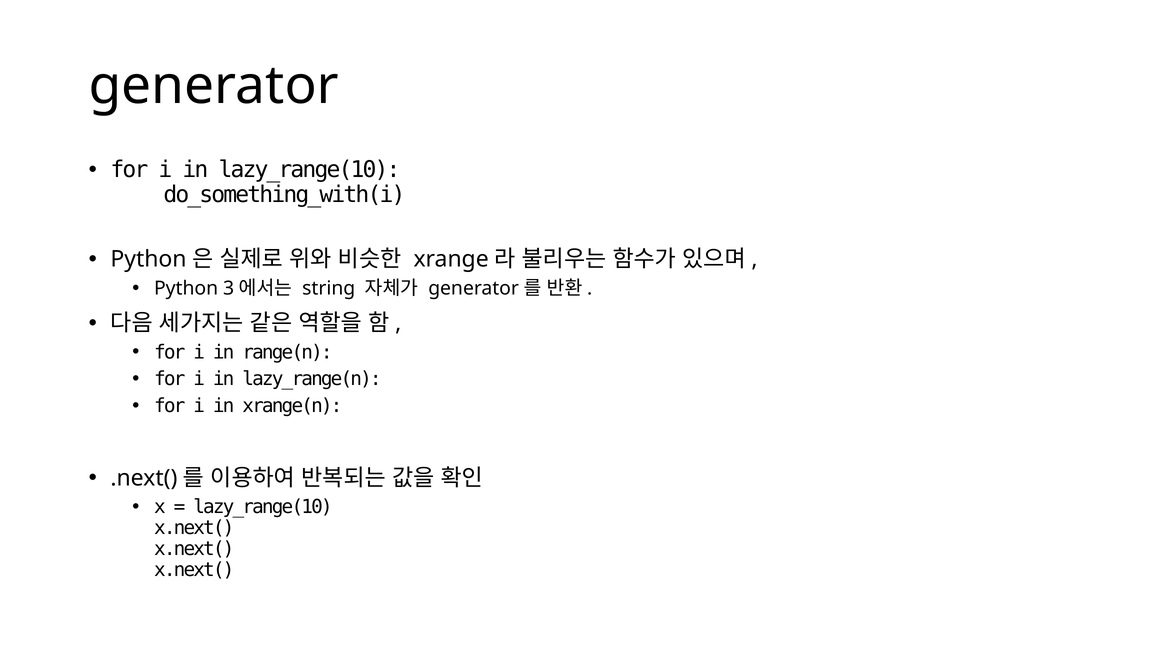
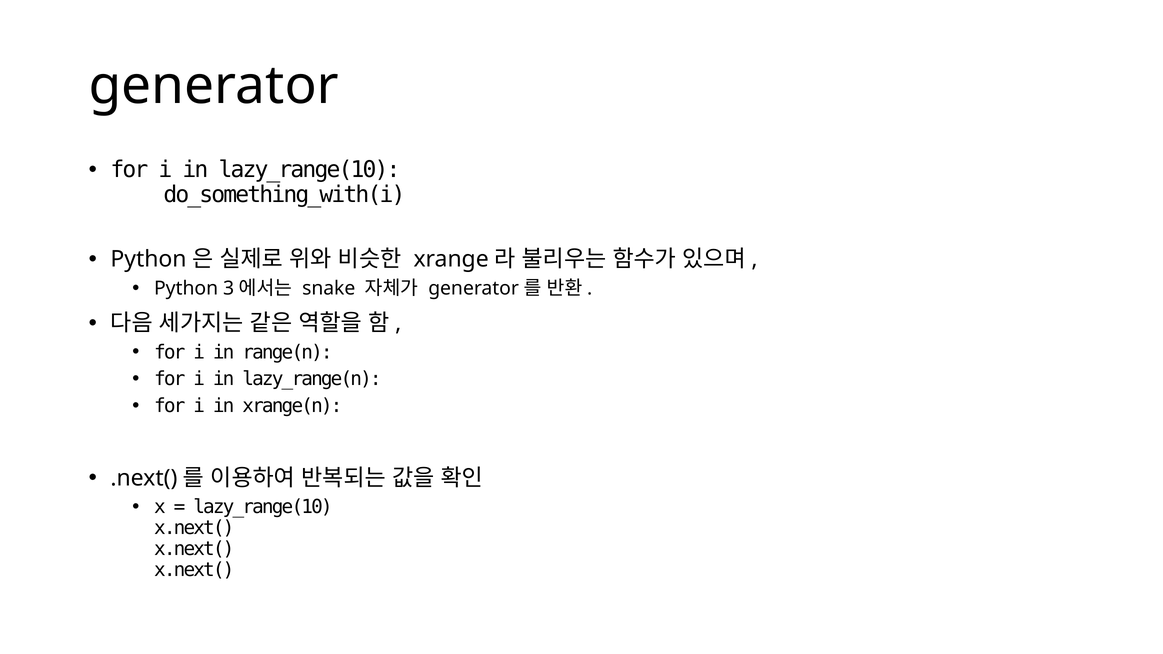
string: string -> snake (329, 288)
